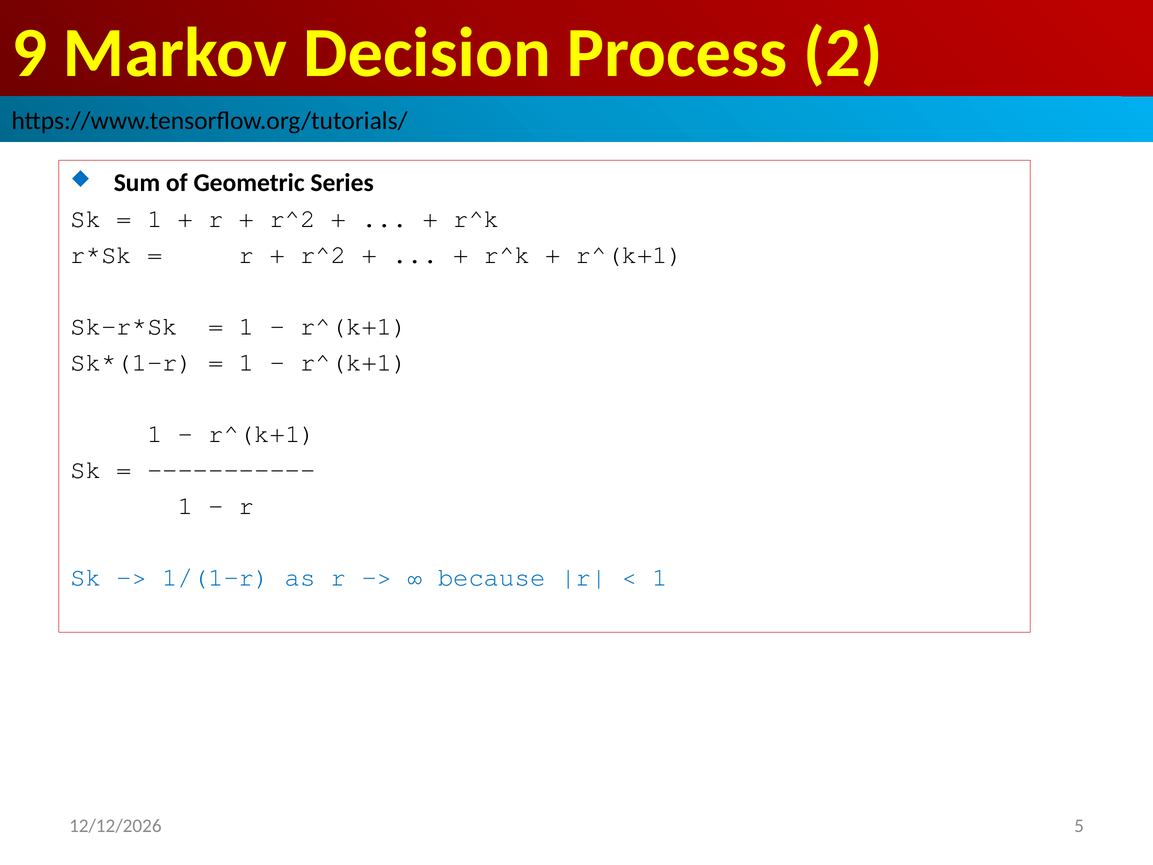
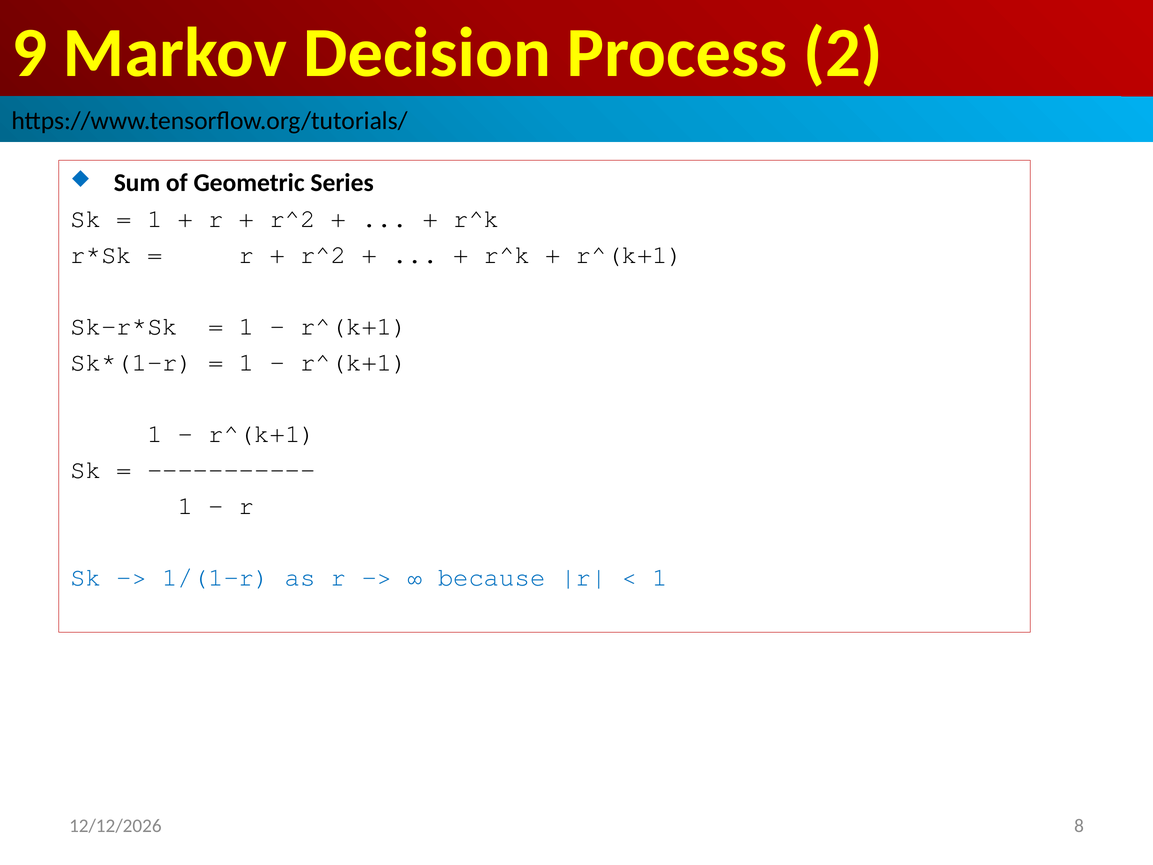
5: 5 -> 8 (1079, 826)
